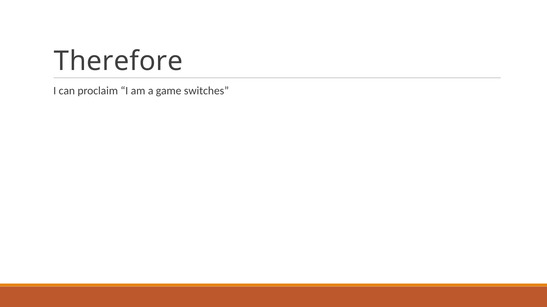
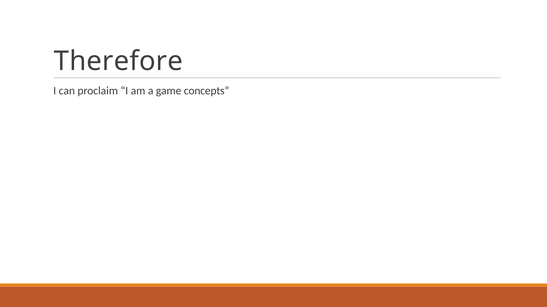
switches: switches -> concepts (207, 91)
